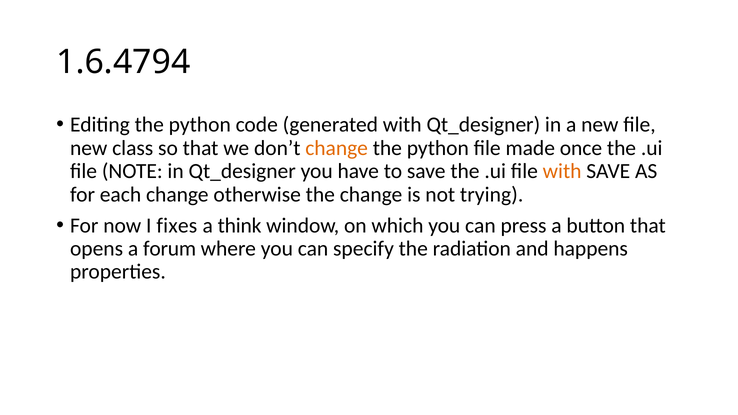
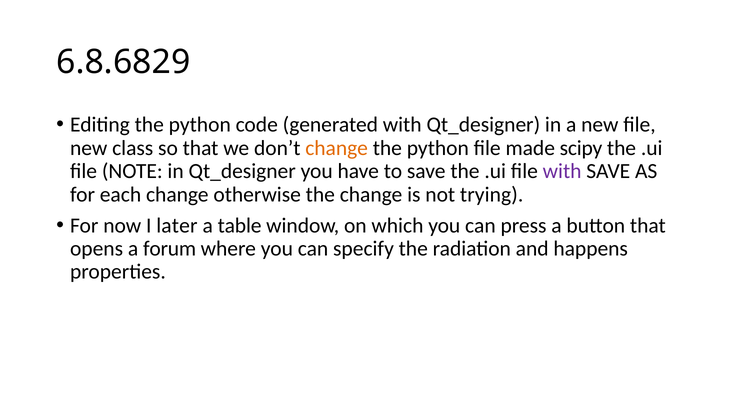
1.6.4794: 1.6.4794 -> 6.8.6829 (123, 62)
once: once -> scipy (581, 148)
with colour: orange -> purple (562, 171)
fixes: fixes -> later (177, 225)
think: think -> table (240, 225)
